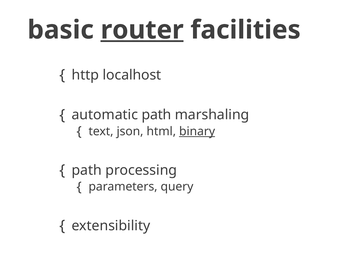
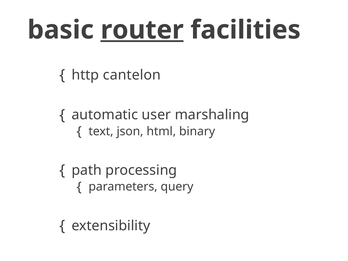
localhost: localhost -> cantelon (132, 75)
automatic path: path -> user (156, 115)
binary underline: present -> none (197, 131)
